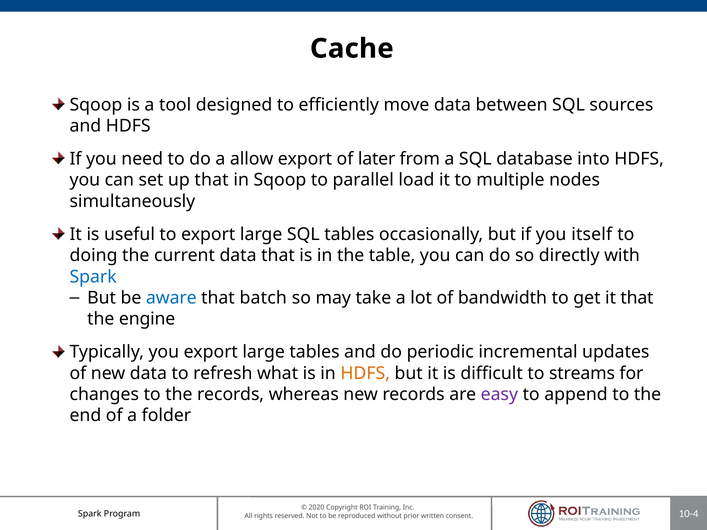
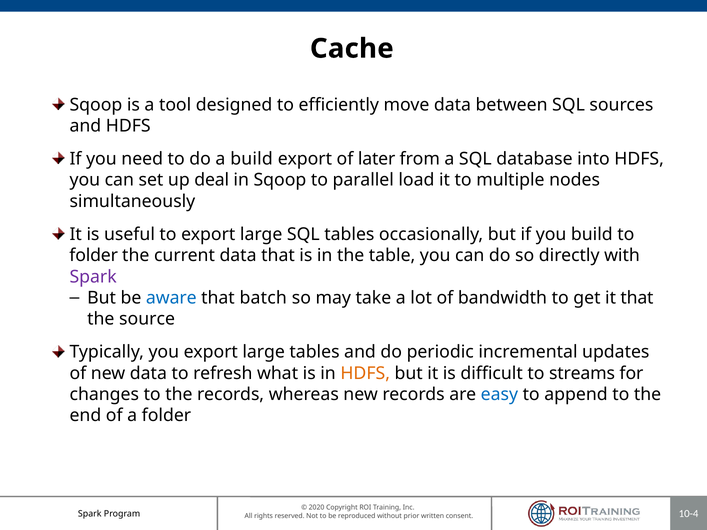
a allow: allow -> build (252, 159)
up that: that -> deal (212, 180)
you itself: itself -> build (592, 234)
doing: doing -> folder (94, 256)
Spark colour: blue -> purple (93, 277)
engine: engine -> source (147, 319)
easy colour: purple -> blue (499, 395)
